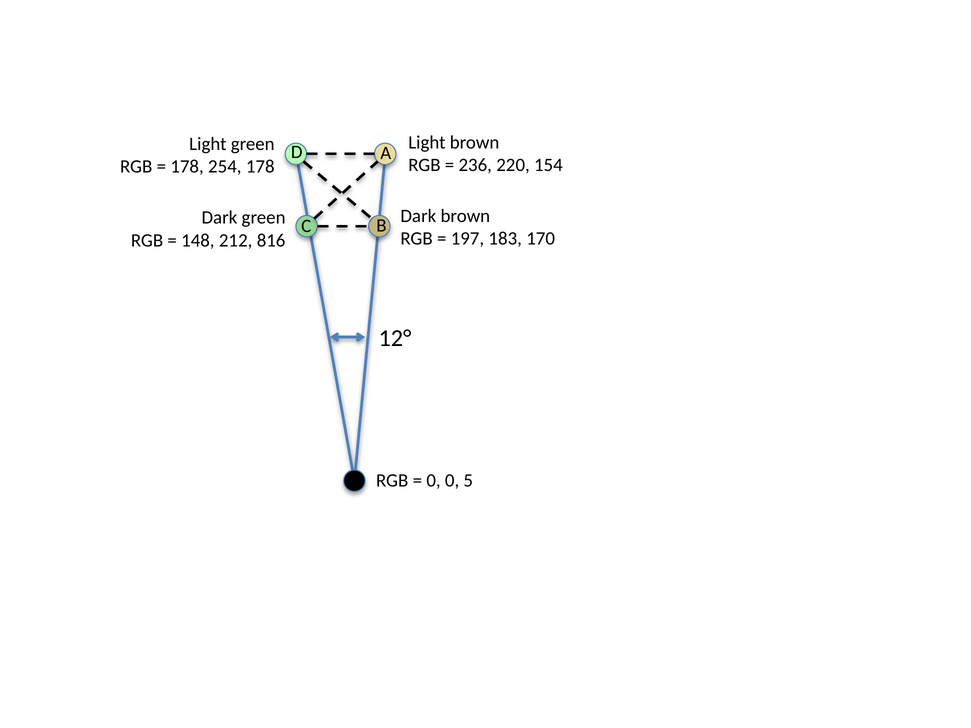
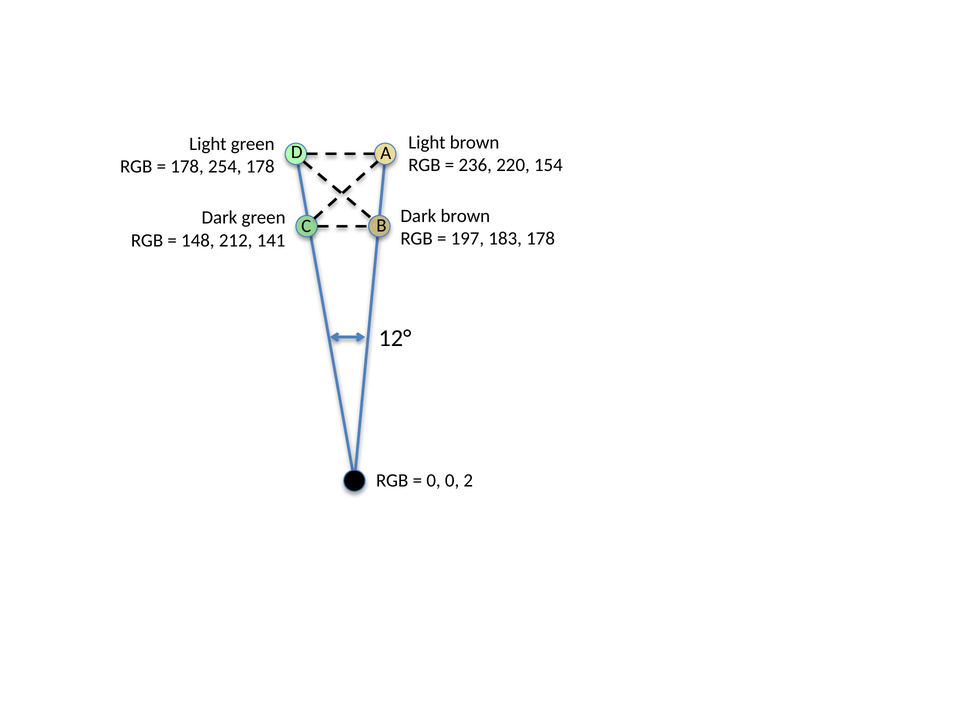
183 170: 170 -> 178 (541, 239)
816: 816 -> 141 (271, 240)
5: 5 -> 2 (468, 481)
